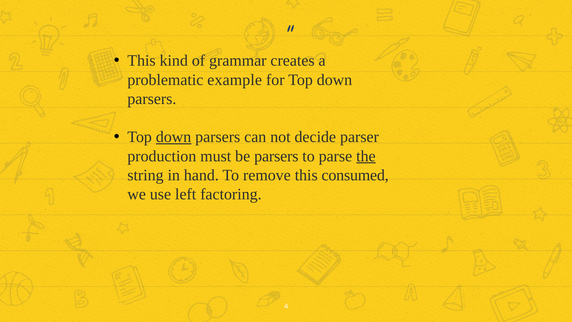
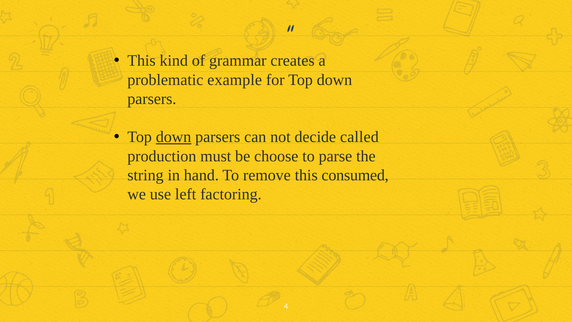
parser: parser -> called (359, 137)
be parsers: parsers -> choose (276, 156)
the underline: present -> none (366, 156)
